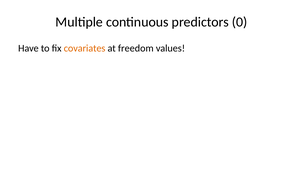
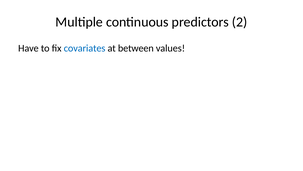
0: 0 -> 2 (240, 22)
covariates colour: orange -> blue (85, 48)
freedom: freedom -> between (136, 48)
